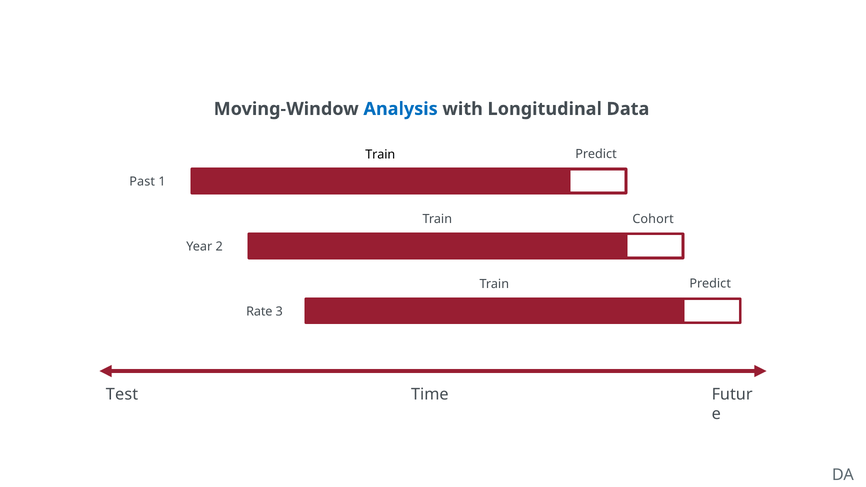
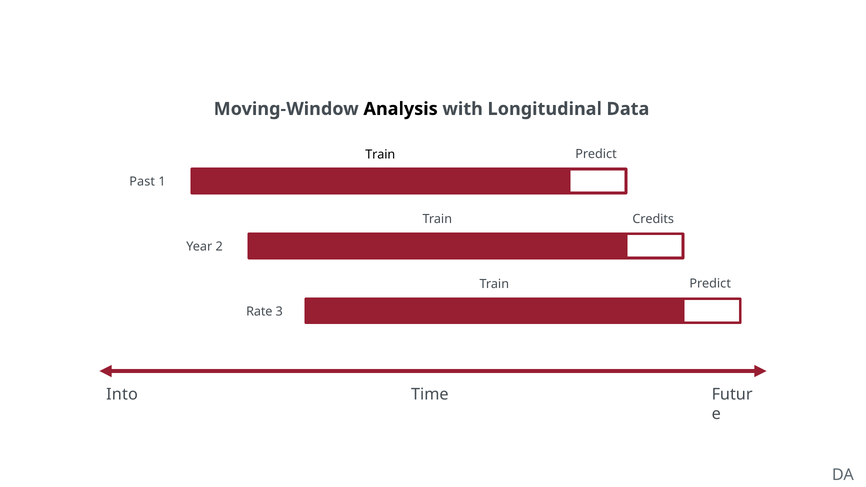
Analysis colour: blue -> black (401, 109)
Cohort: Cohort -> Credits (653, 219)
Test: Test -> Into (122, 395)
